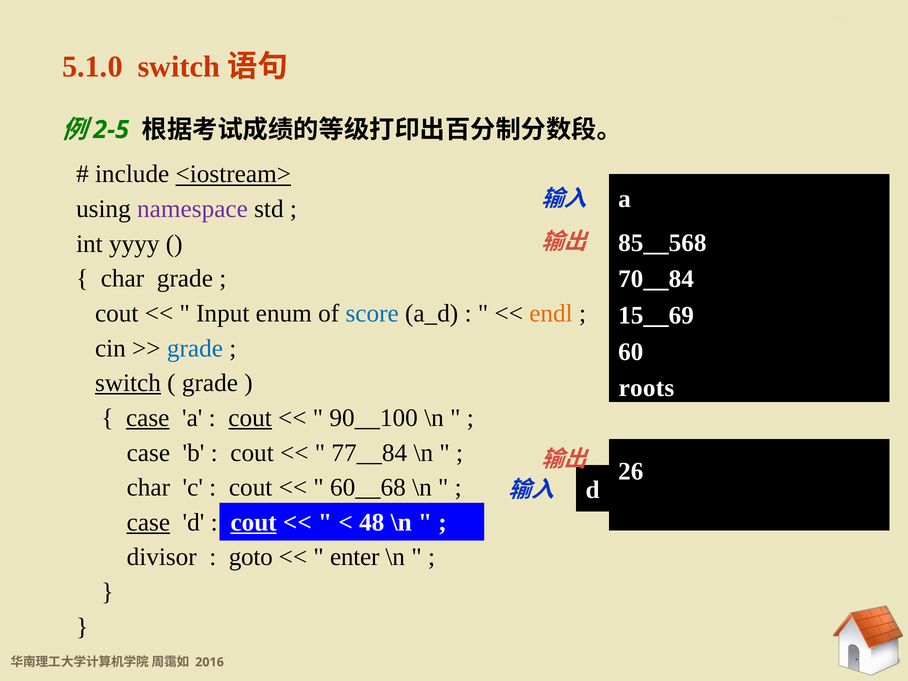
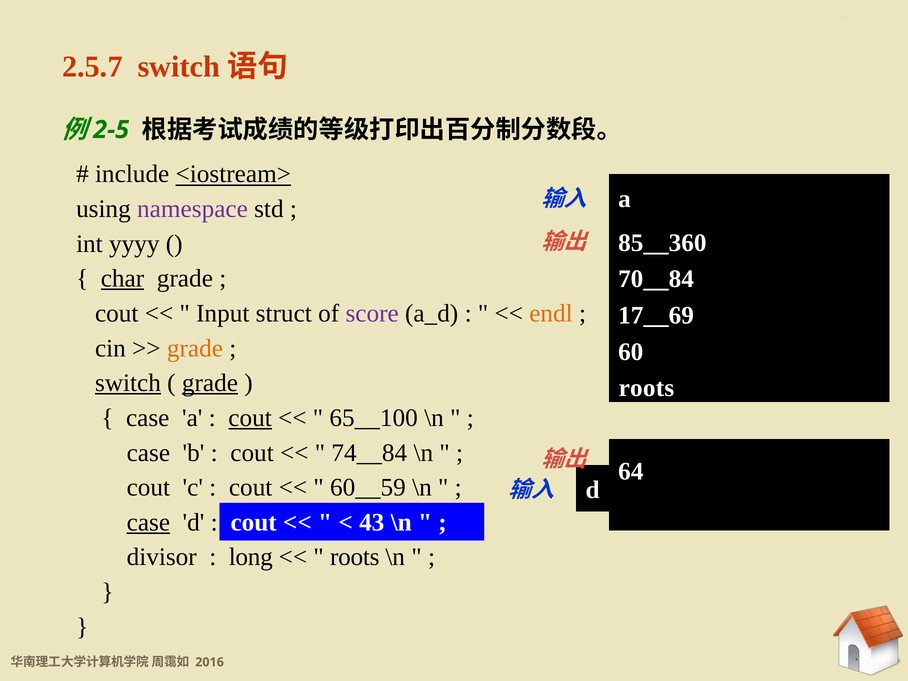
5.1.0: 5.1.0 -> 2.5.7 (92, 67)
85__568: 85__568 -> 85__360 (662, 243)
char underline: none -> present (122, 279)
enum: enum -> struct (284, 313)
score colour: blue -> purple (372, 313)
15__69: 15__69 -> 17__69 (656, 315)
grade colour: blue -> orange (195, 348)
grade underline: none -> present (210, 383)
case underline: present -> none (148, 418)
90__100: 90__100 -> 65__100 (374, 418)
77__84: 77__84 -> 74__84 (369, 453)
26: 26 -> 64 (631, 471)
char: char -> cout (148, 488)
60__68: 60__68 -> 60__59 (368, 488)
cout underline: present -> none (254, 522)
48: 48 -> 43 (372, 522)
goto: goto -> long (251, 557)
enter: enter -> roots (355, 557)
